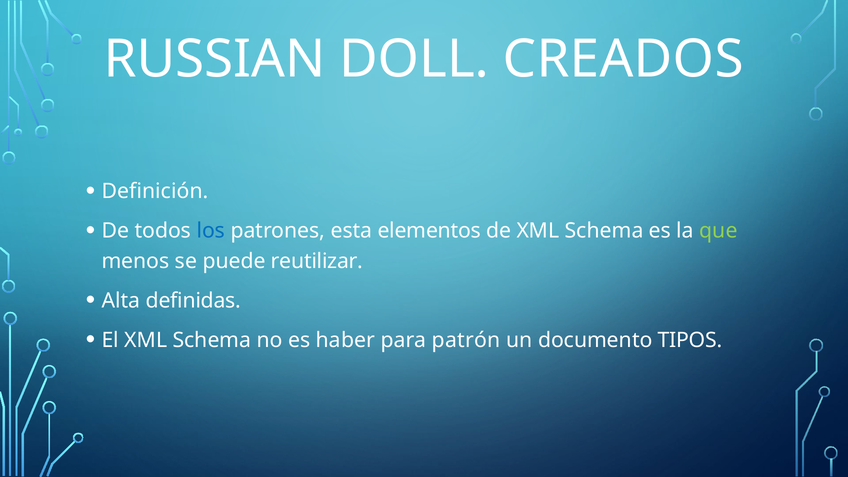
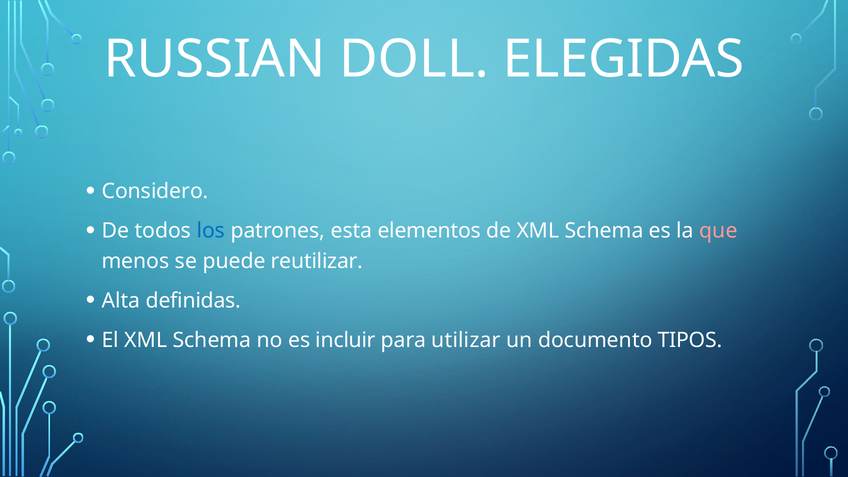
CREADOS: CREADOS -> ELEGIDAS (624, 59)
Definición: Definición -> Considero (155, 191)
que colour: light green -> pink (718, 231)
haber: haber -> incluir (346, 340)
patrón: patrón -> utilizar (466, 340)
